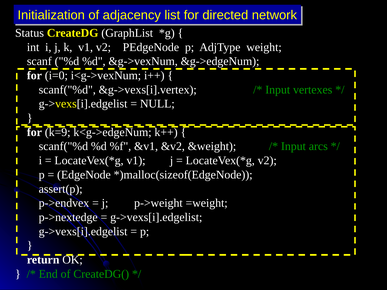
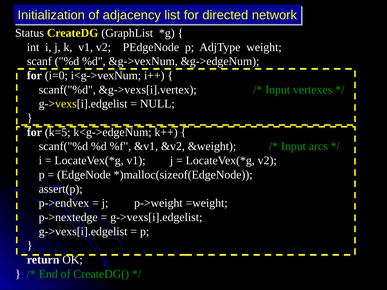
k=9: k=9 -> k=5 (58, 132)
